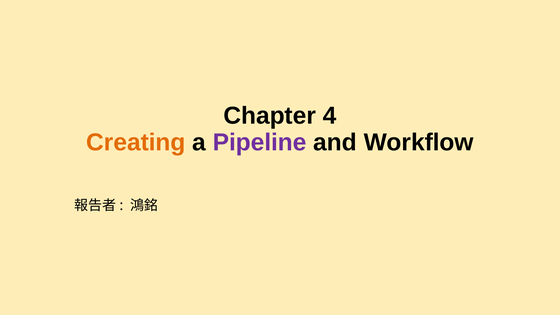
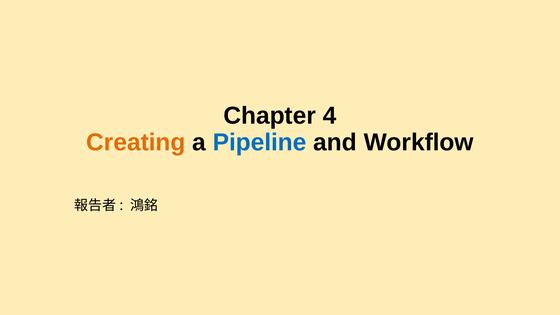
Pipeline colour: purple -> blue (260, 142)
